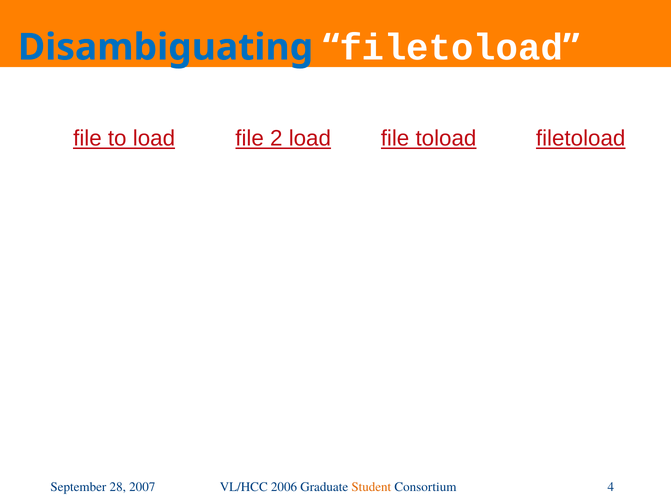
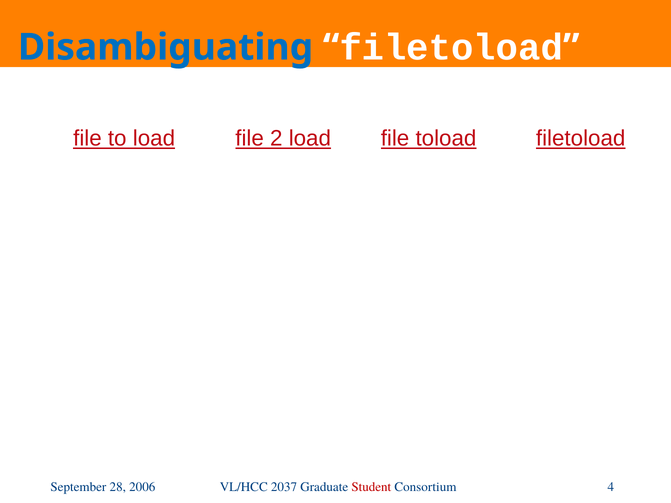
2007: 2007 -> 2006 (142, 487)
2006: 2006 -> 2037 (284, 487)
Student colour: orange -> red (371, 487)
